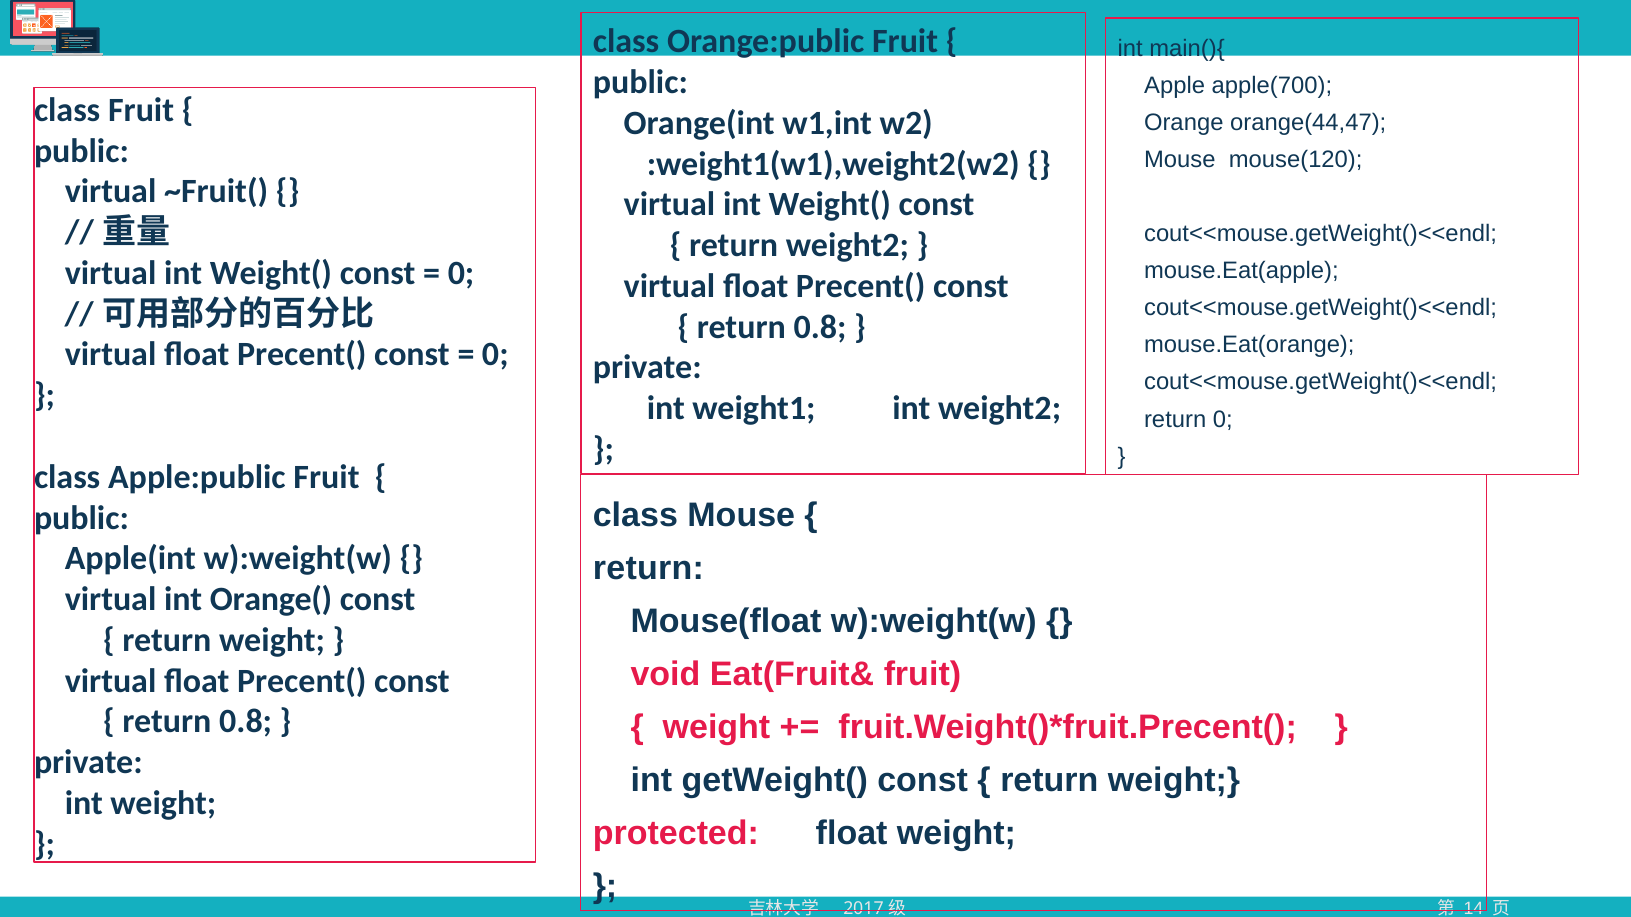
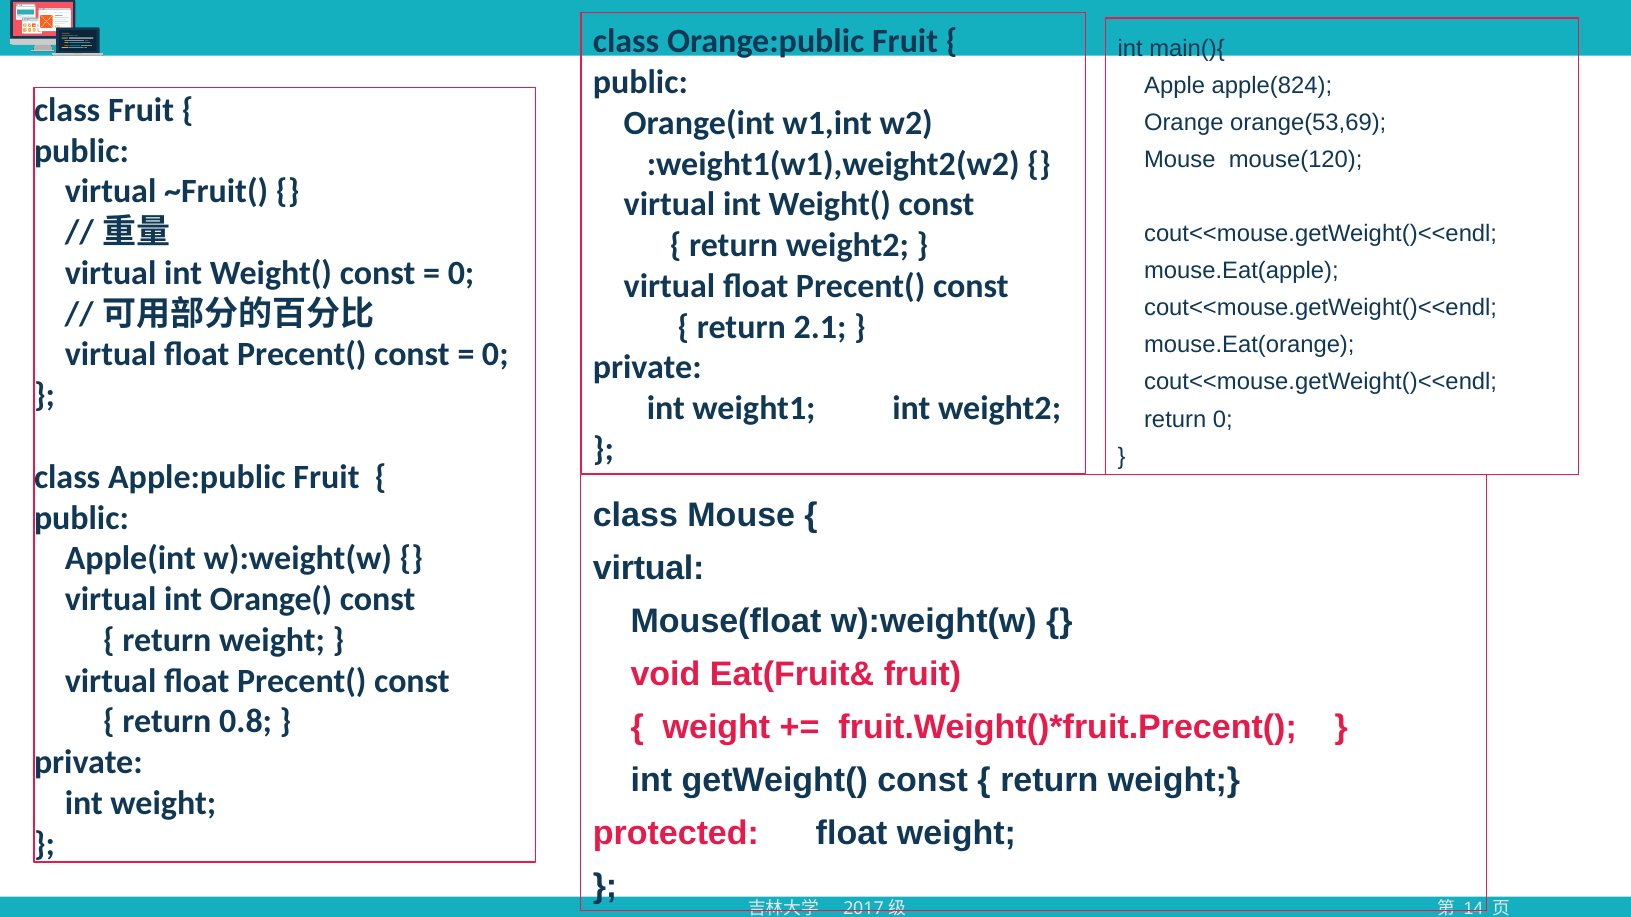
apple(700: apple(700 -> apple(824 (1272, 86)
orange(44,47: orange(44,47 -> orange(53,69 (1308, 123)
0.8: 0.8 -> 2.1 (820, 327)
return: return -> virtual (649, 569)
